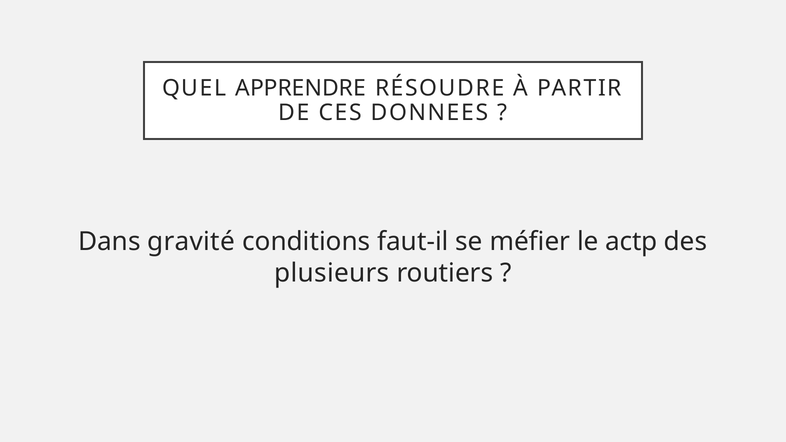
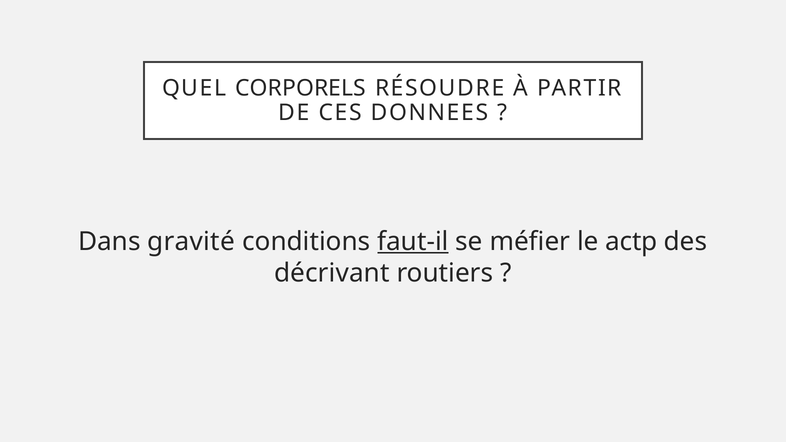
APPRENDRE: APPRENDRE -> CORPORELS (301, 88)
faut-il underline: none -> present (413, 242)
plusieurs: plusieurs -> décrivant (332, 273)
